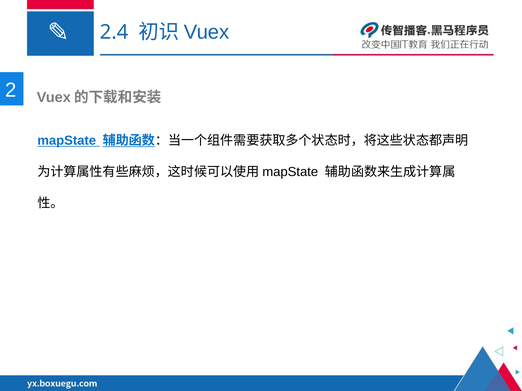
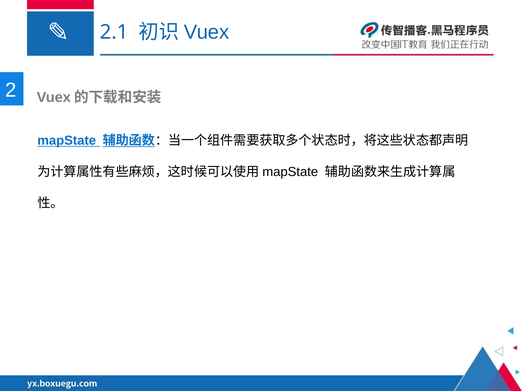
2.4: 2.4 -> 2.1 (114, 32)
